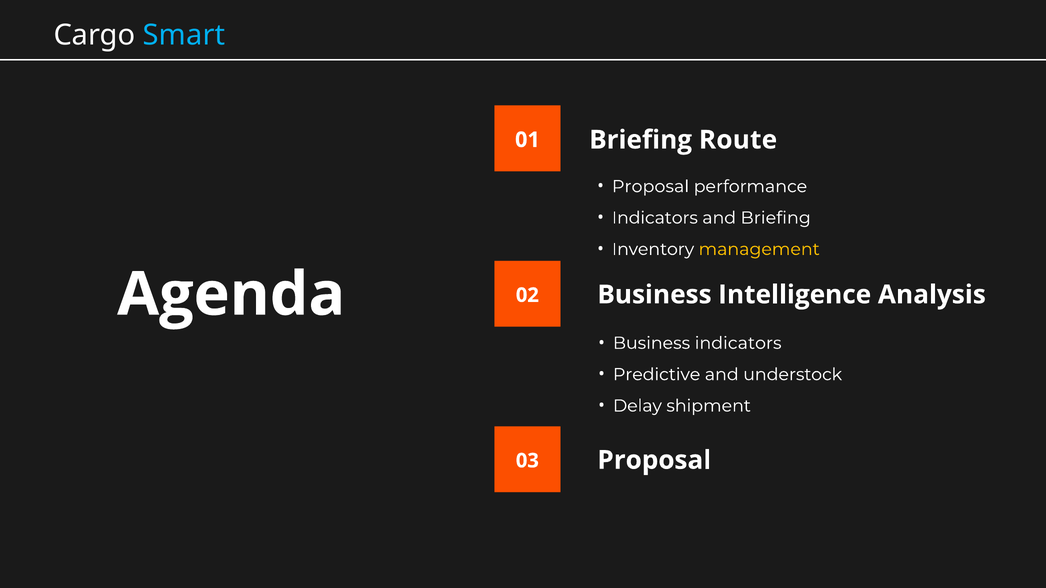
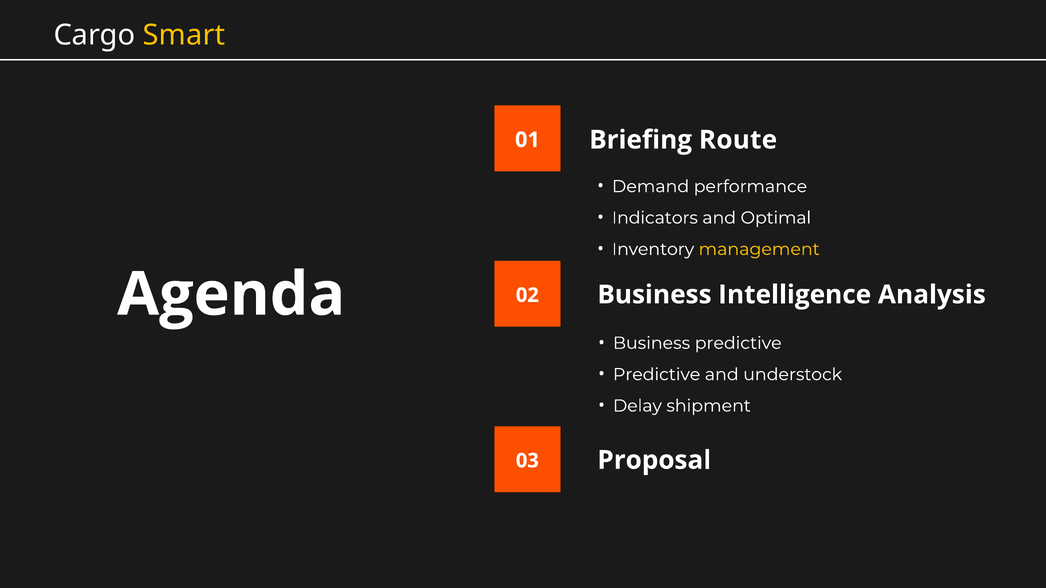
Smart colour: light blue -> yellow (184, 35)
Proposal: Proposal -> Demand (651, 187)
and Briefing: Briefing -> Optimal (776, 218)
Business indicators: indicators -> predictive (738, 343)
